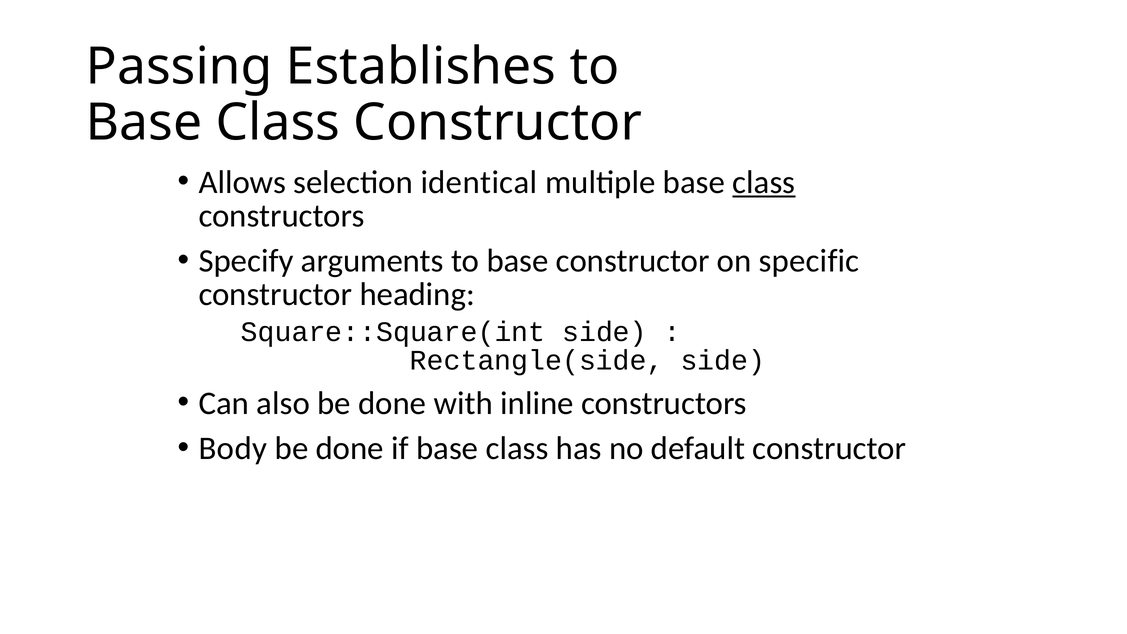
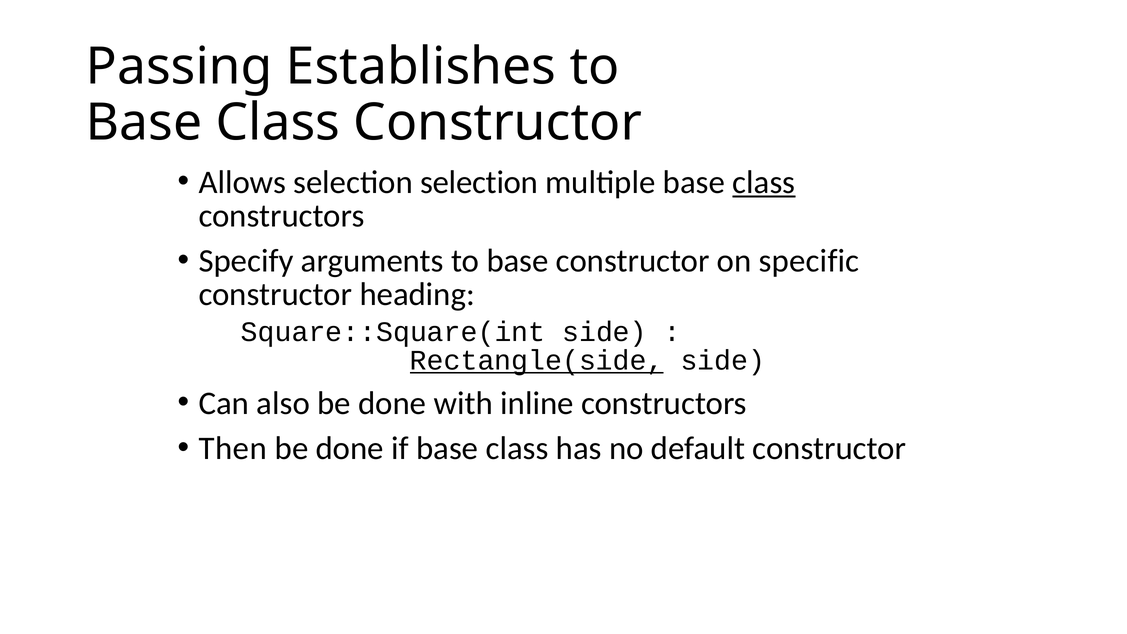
selection identical: identical -> selection (479, 182)
Rectangle(side underline: none -> present (537, 360)
Body: Body -> Then (233, 449)
